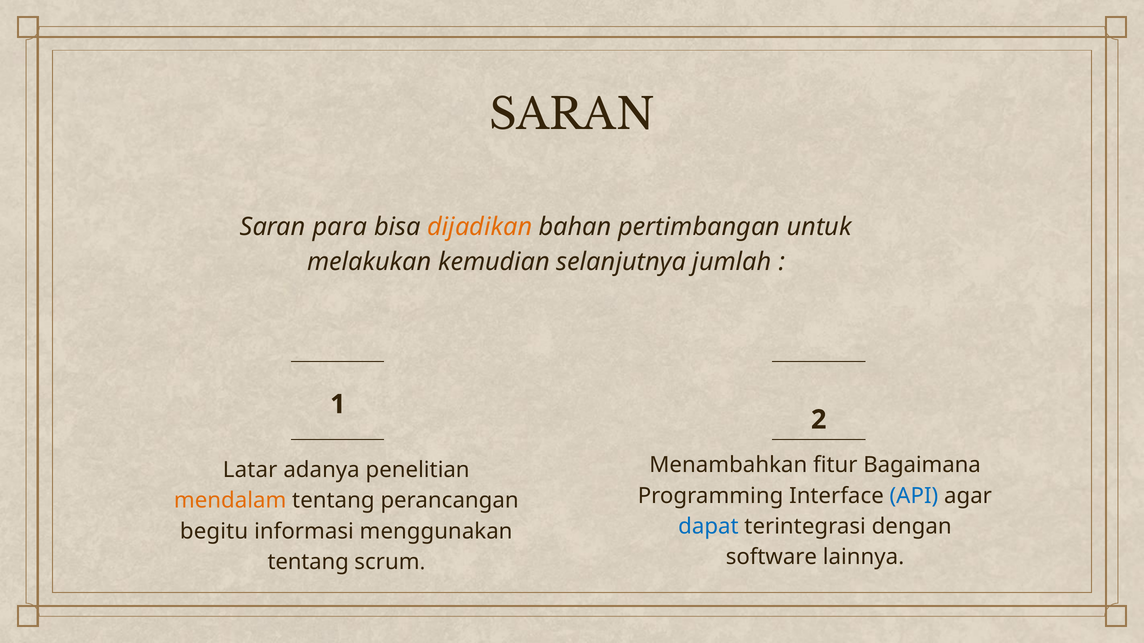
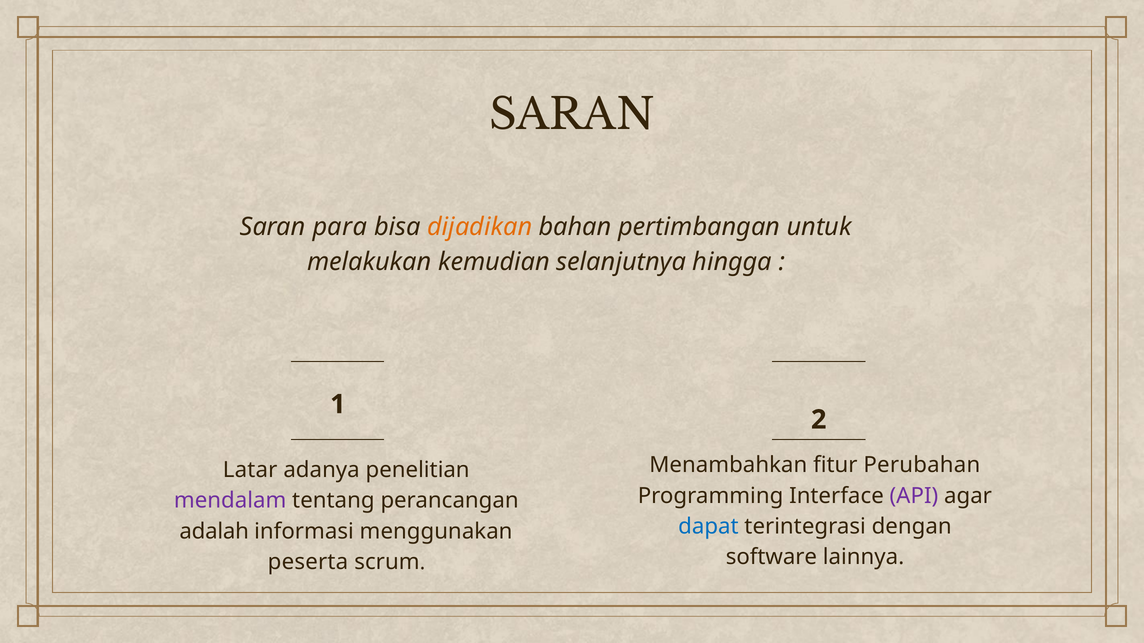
jumlah: jumlah -> hingga (732, 262)
Bagaimana: Bagaimana -> Perubahan (922, 465)
API colour: blue -> purple (914, 496)
mendalam colour: orange -> purple (230, 501)
begitu: begitu -> adalah (214, 532)
tentang: tentang -> peserta (308, 562)
